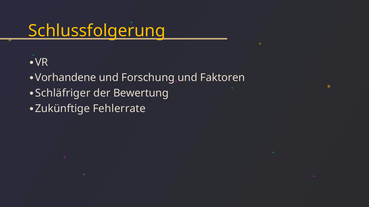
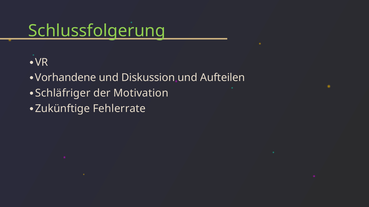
Schlussfolgerung colour: yellow -> light green (97, 31)
Forschung: Forschung -> Diskussion (148, 78)
Faktoren: Faktoren -> Aufteilen (223, 78)
Bewertung: Bewertung -> Motivation (141, 93)
